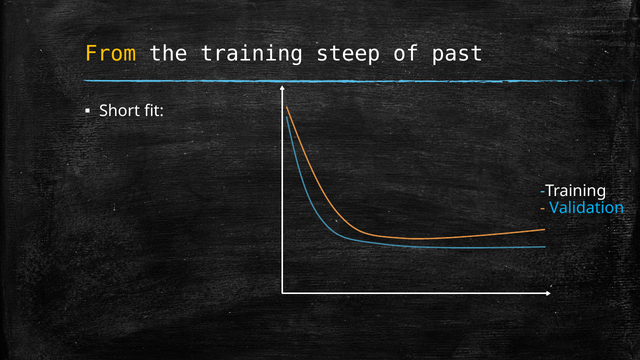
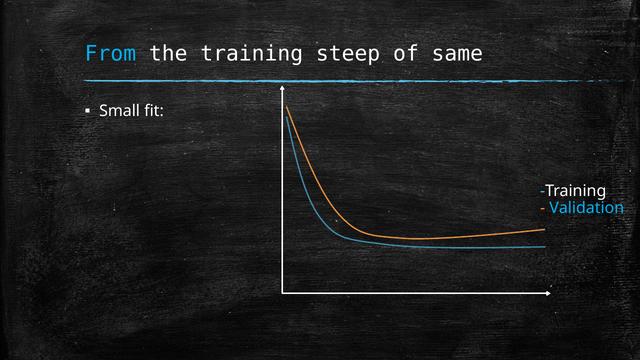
From colour: yellow -> light blue (110, 54)
past: past -> same (457, 54)
Short: Short -> Small (120, 111)
